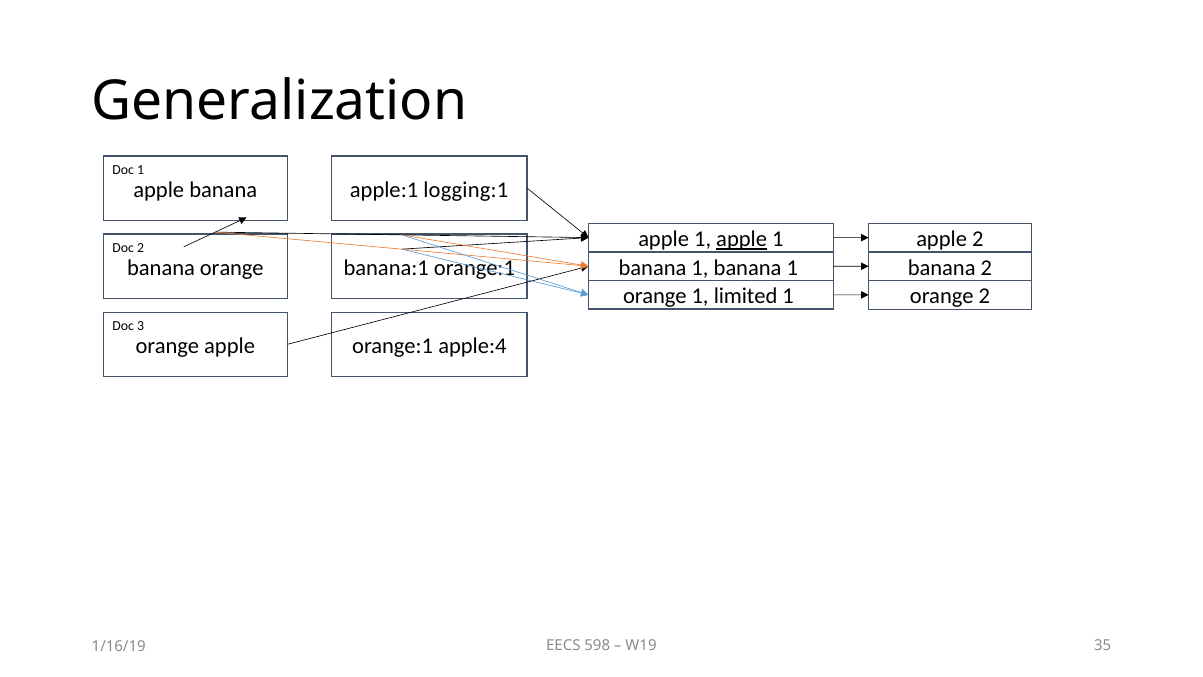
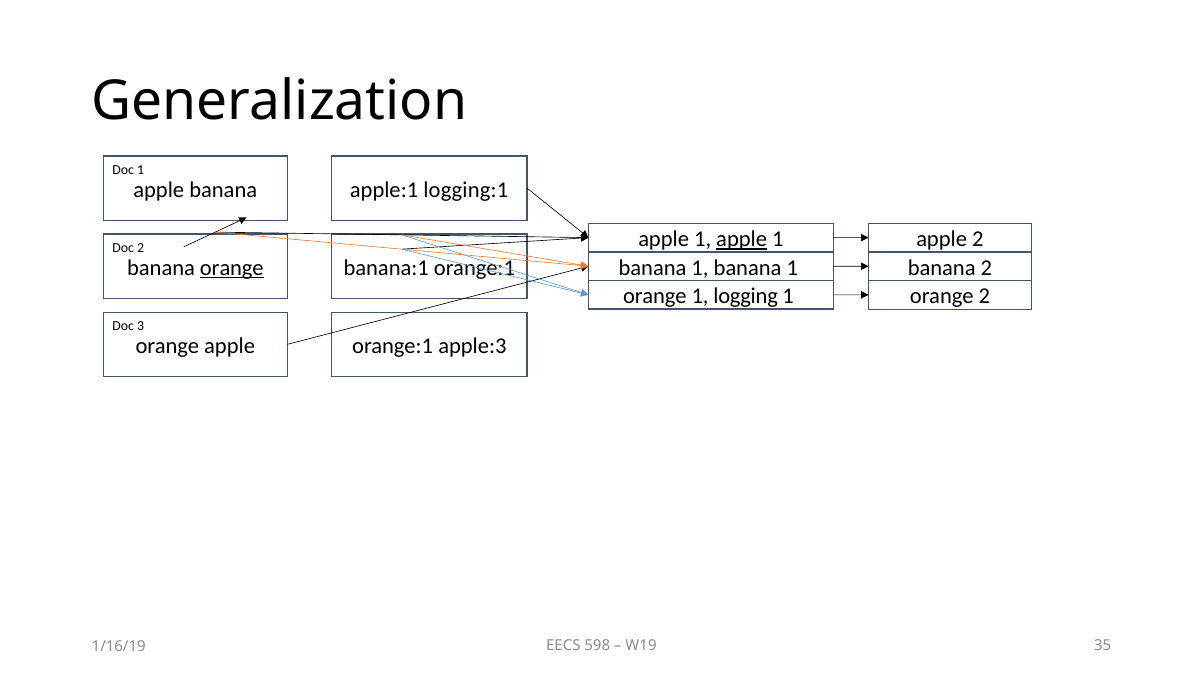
orange underline: none -> present (232, 268)
limited: limited -> logging (746, 296)
apple:4: apple:4 -> apple:3 (472, 346)
